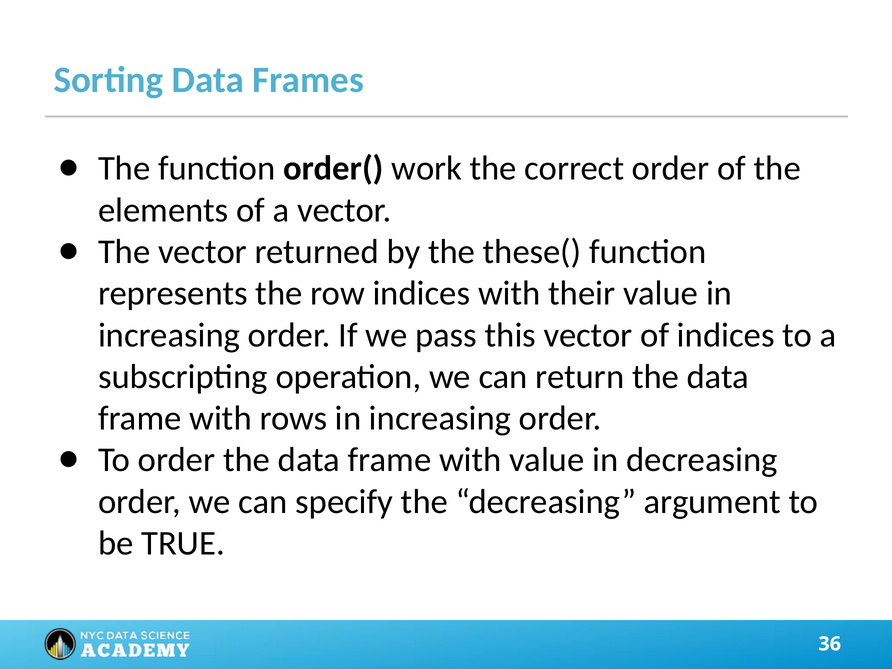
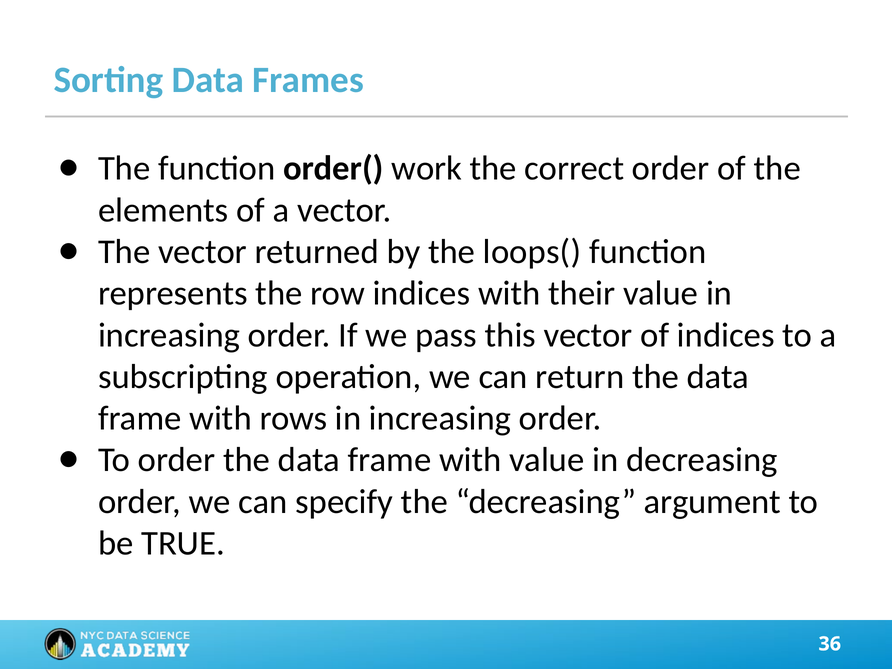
these(: these( -> loops( (532, 252)
